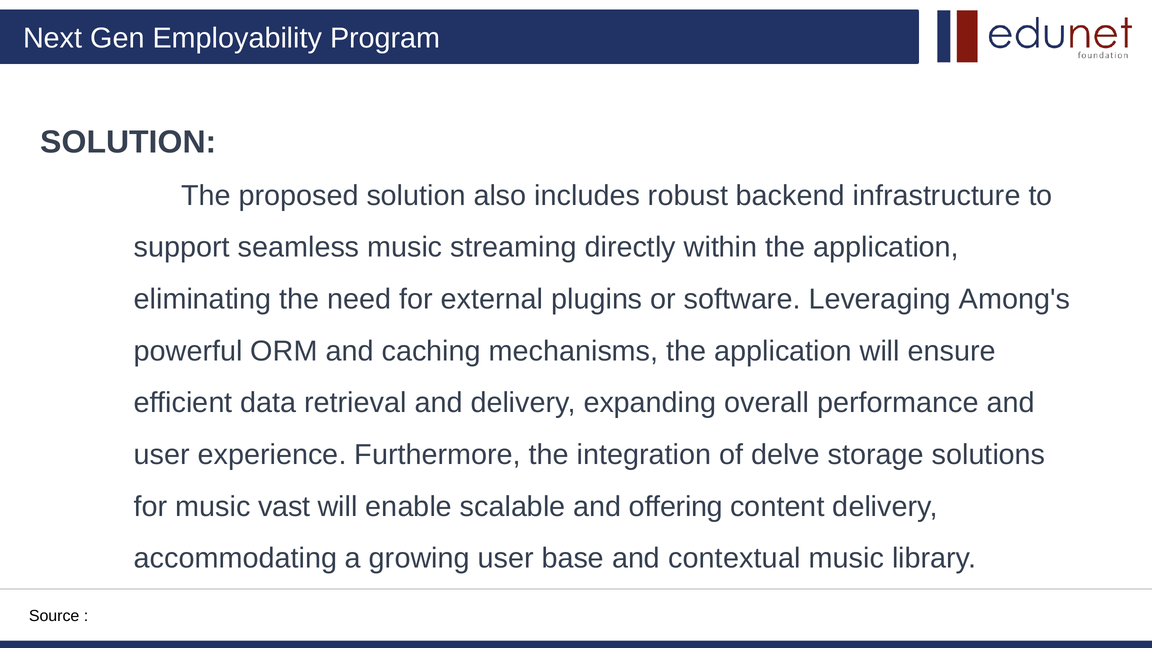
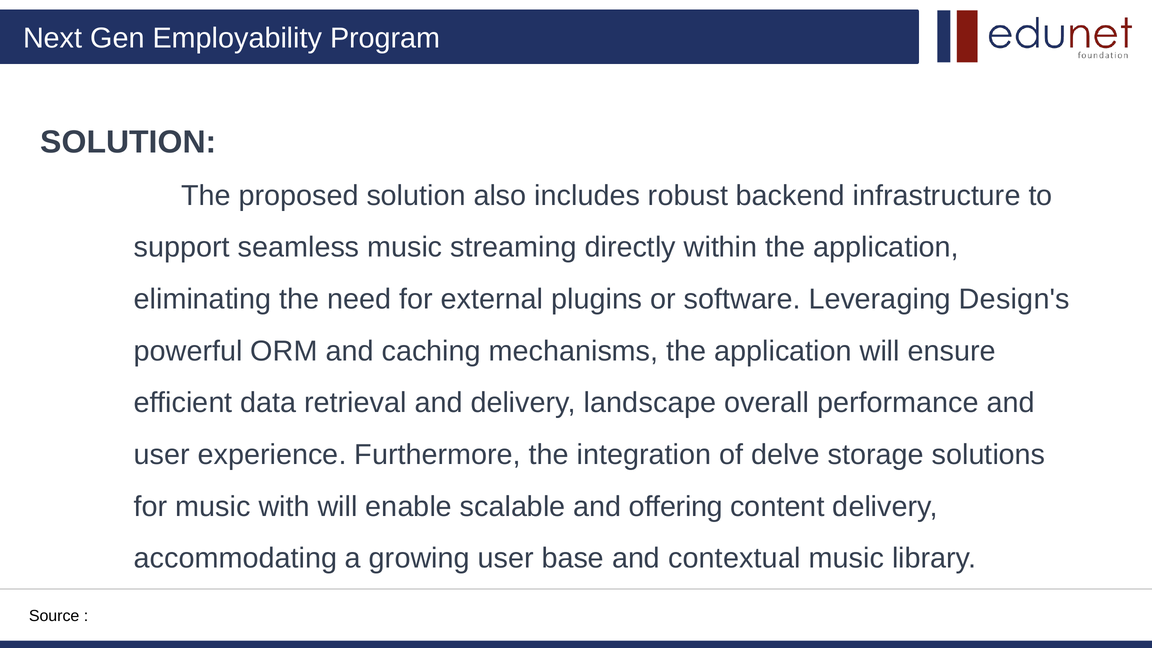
Among's: Among's -> Design's (1014, 299)
expanding: expanding -> landscape (650, 403)
vast: vast -> with (284, 507)
